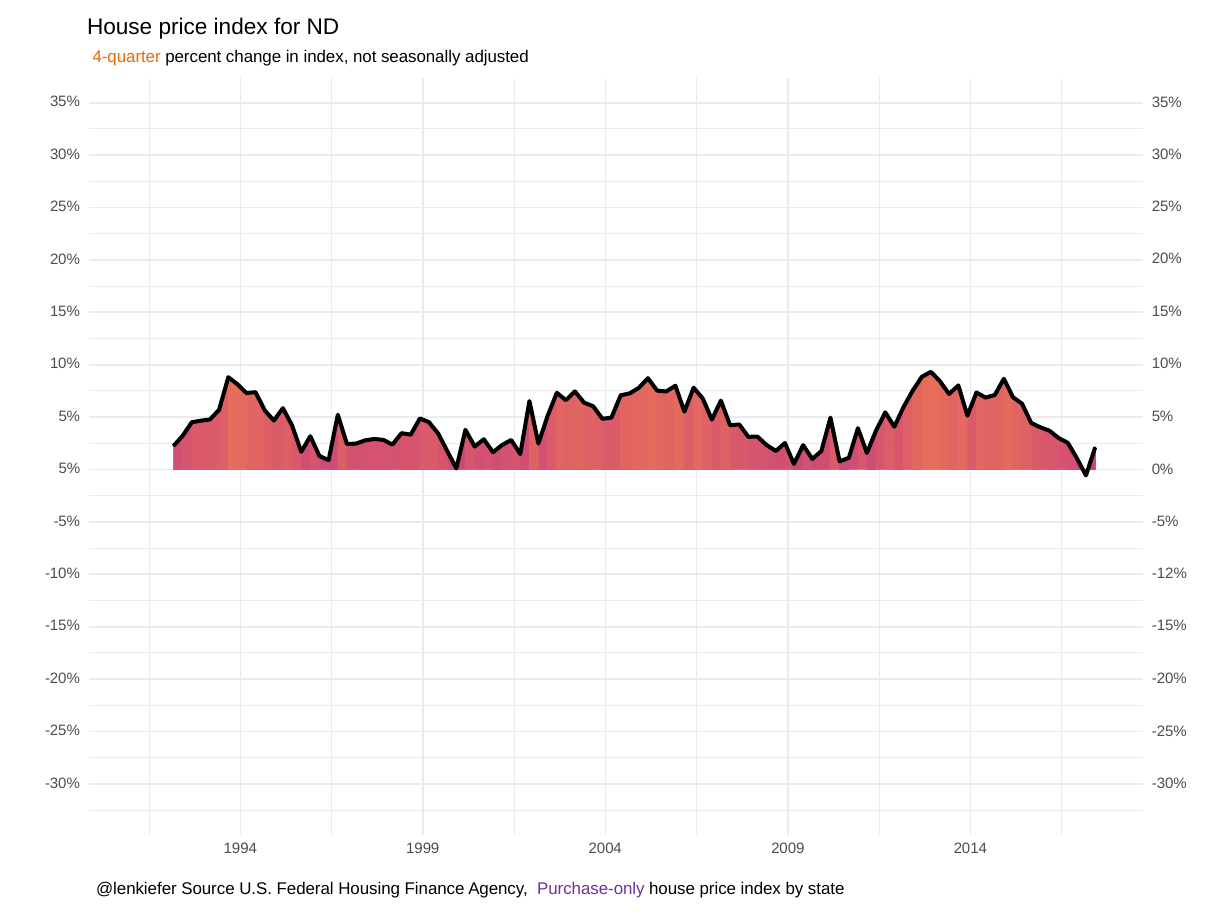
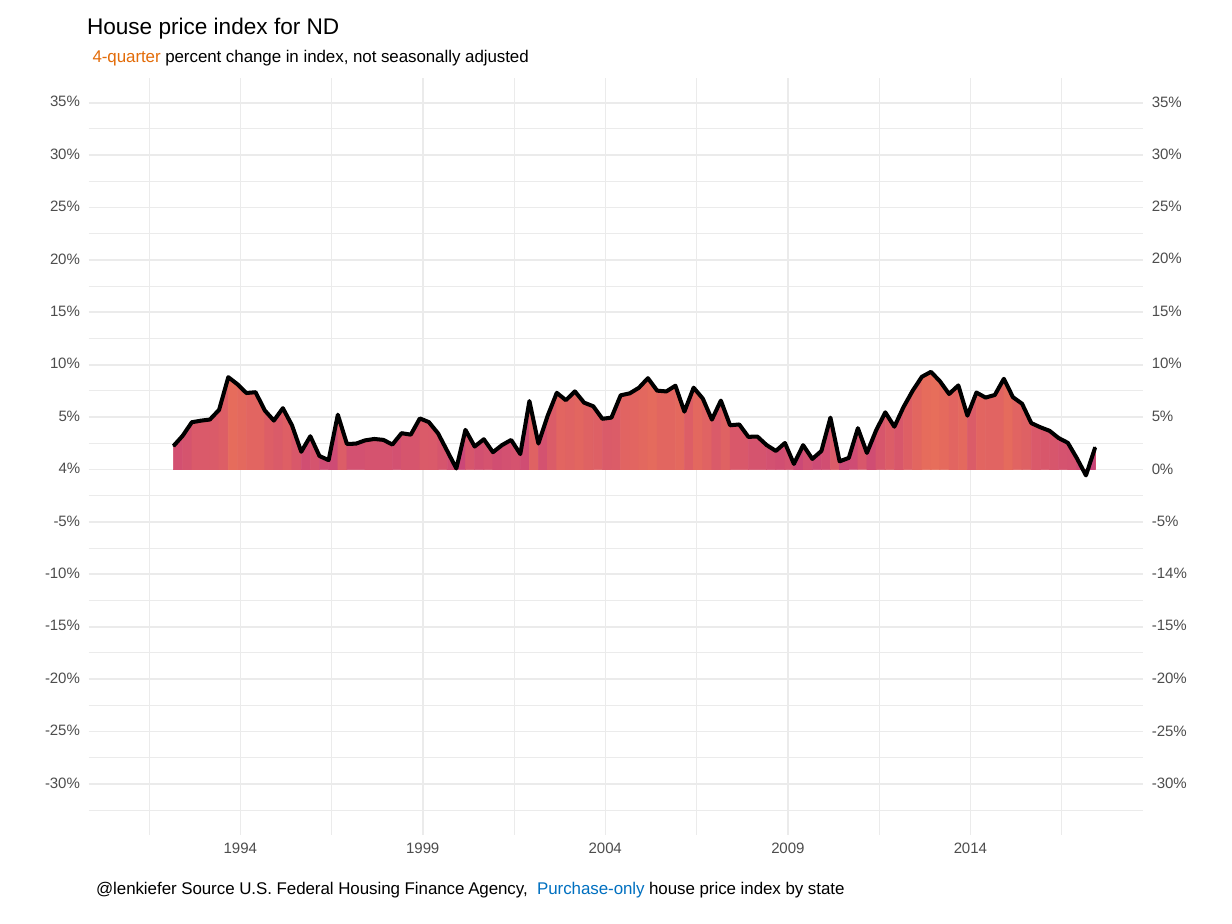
5%: 5% -> 4% (69, 469)
-12%: -12% -> -14% (1169, 574)
Purchase-only colour: purple -> blue (591, 889)
